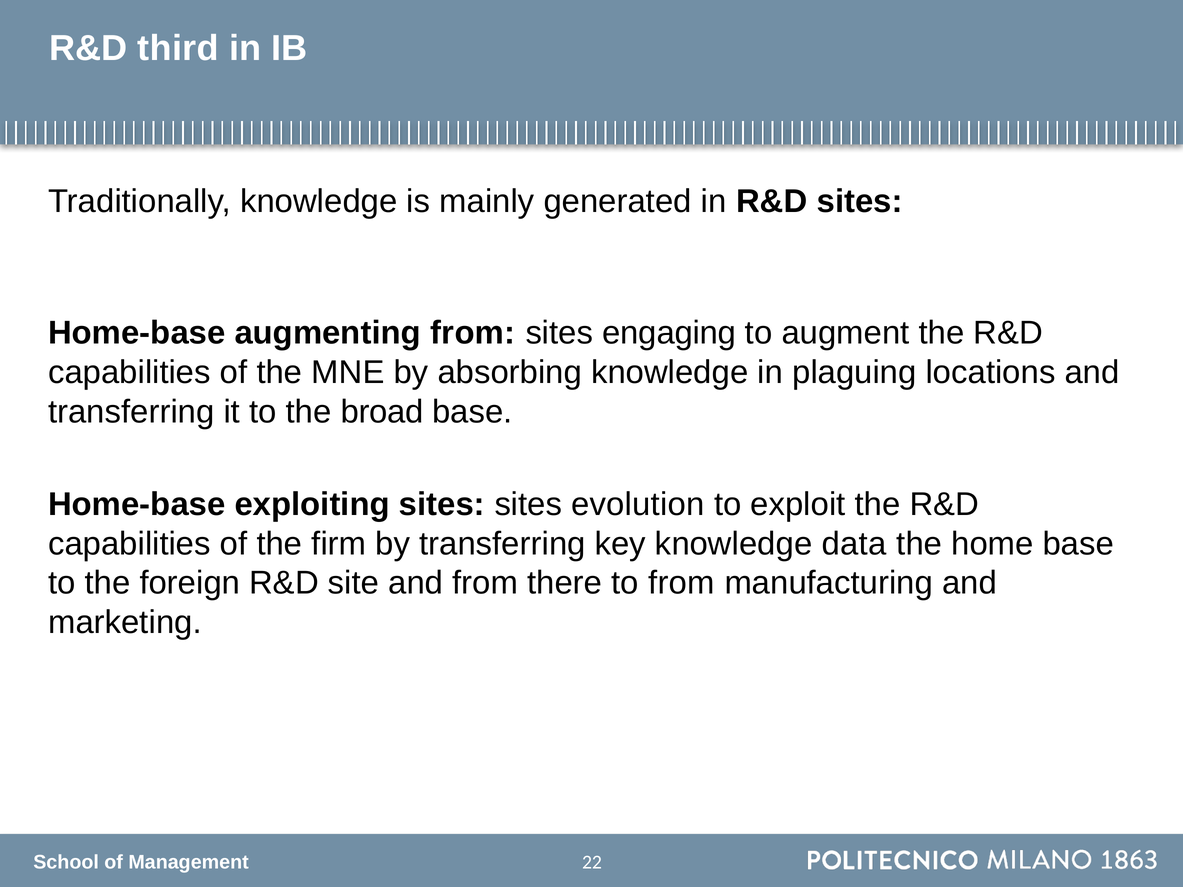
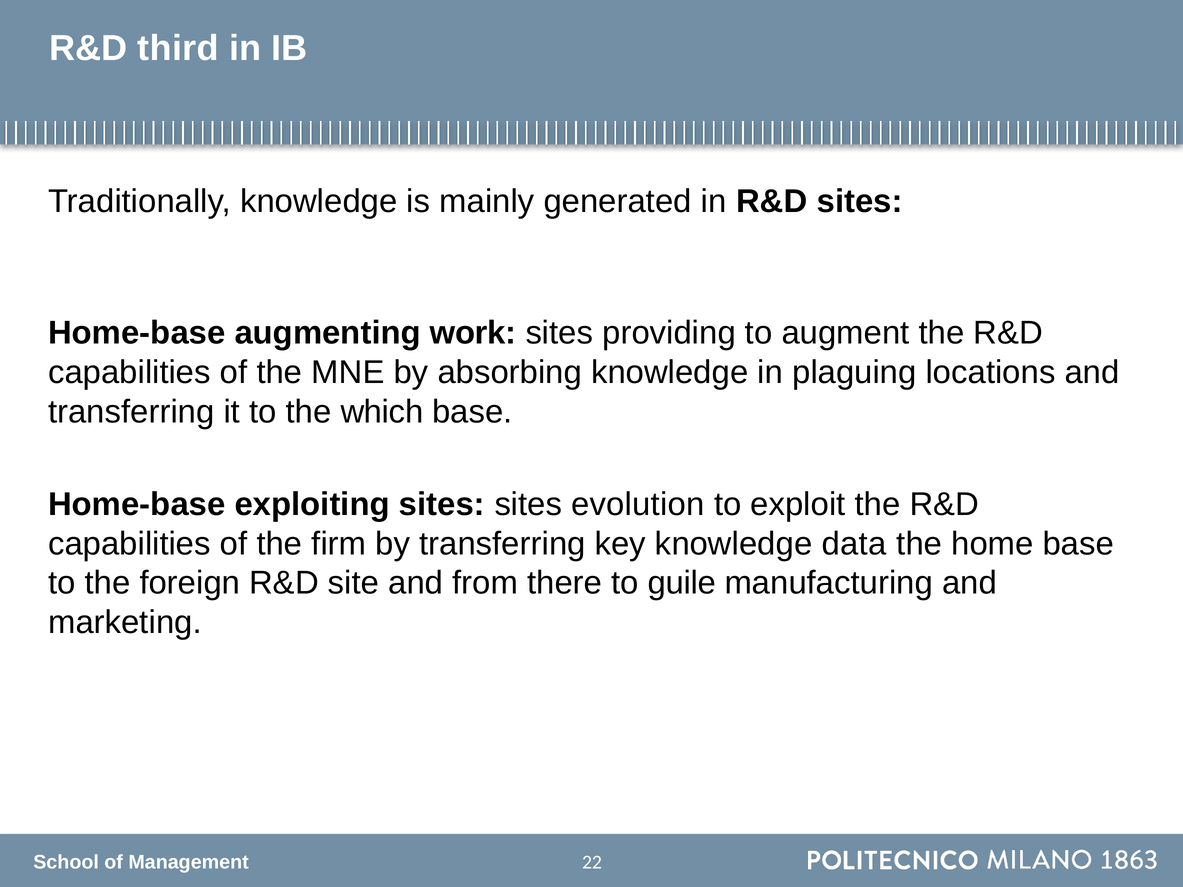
augmenting from: from -> work (473, 333)
engaging: engaging -> providing (669, 333)
broad: broad -> which (382, 412)
to from: from -> guile (682, 583)
